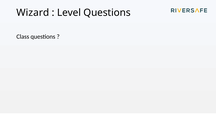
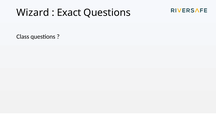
Level: Level -> Exact (69, 13)
